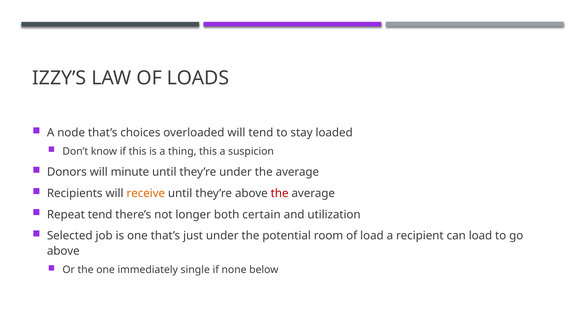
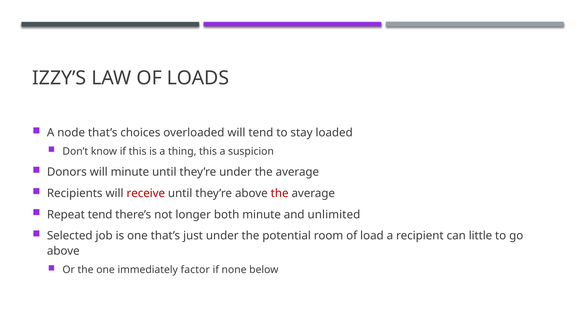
receive colour: orange -> red (146, 193)
both certain: certain -> minute (262, 215)
utilization: utilization -> unlimited (334, 215)
can load: load -> little (480, 236)
single: single -> factor (195, 270)
